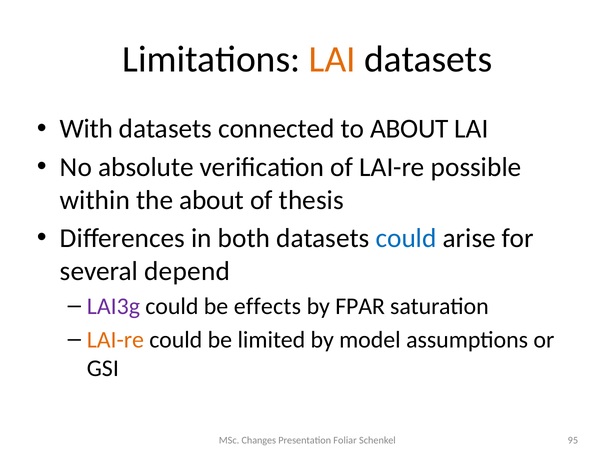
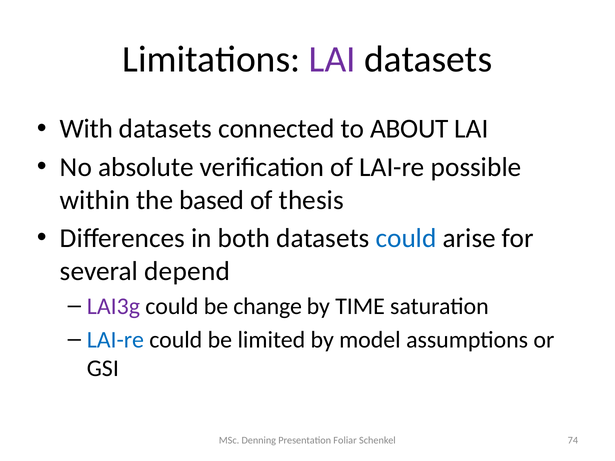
LAI colour: orange -> purple (332, 60)
the about: about -> based (212, 200)
effects: effects -> change (268, 307)
FPAR: FPAR -> TIME (360, 307)
LAI-re colour: orange -> blue (115, 340)
Changes: Changes -> Denning (259, 440)
95: 95 -> 74 (573, 440)
